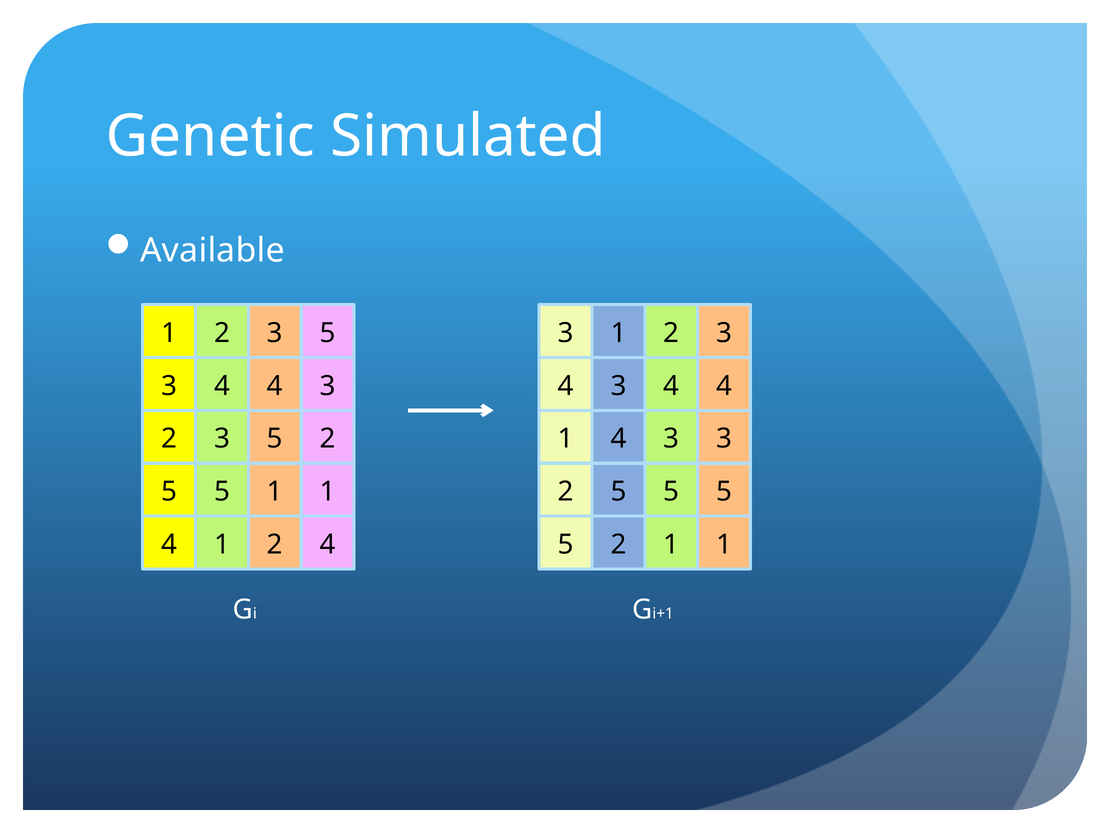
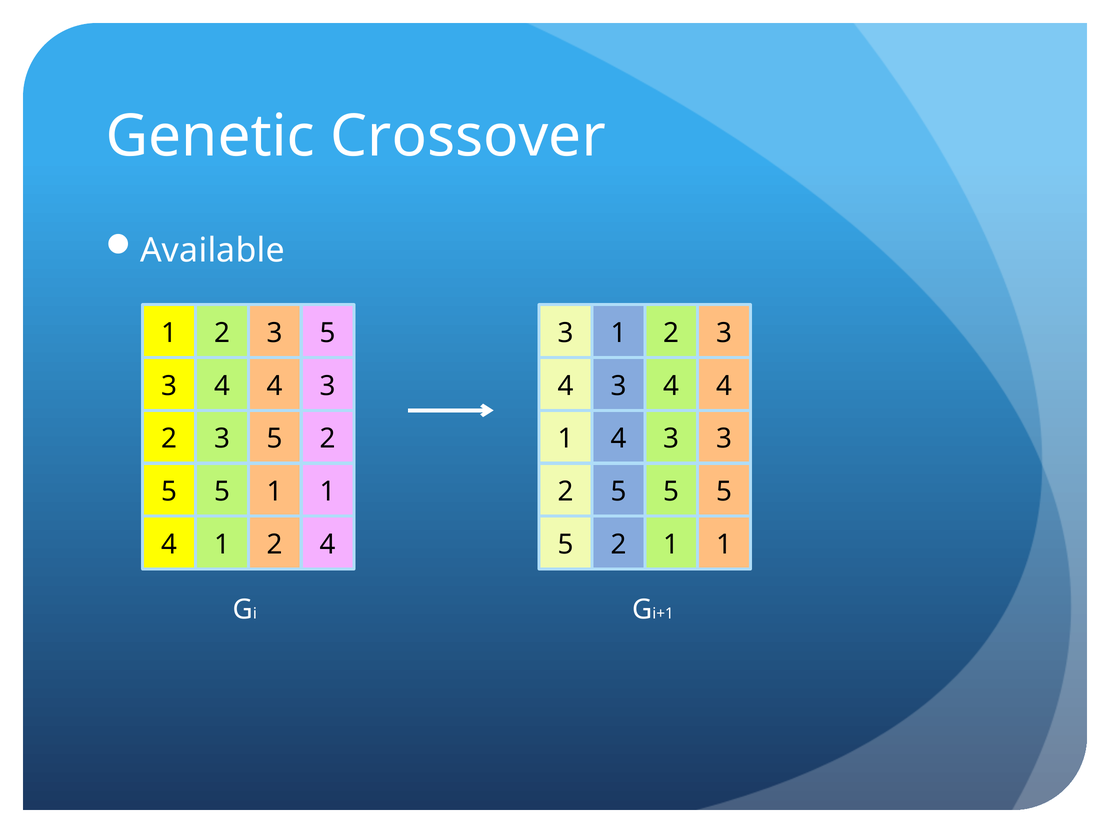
Simulated: Simulated -> Crossover (468, 136)
